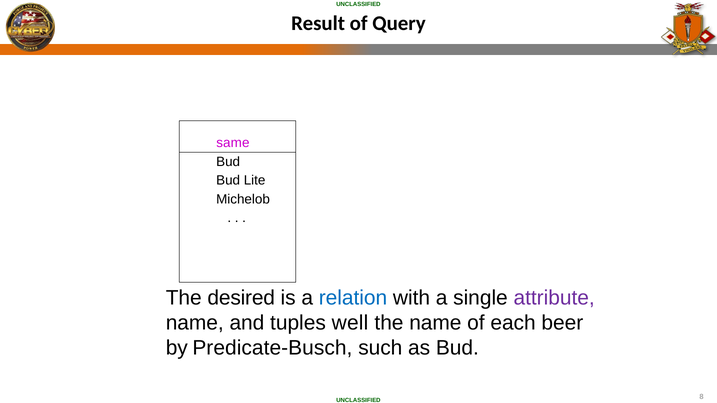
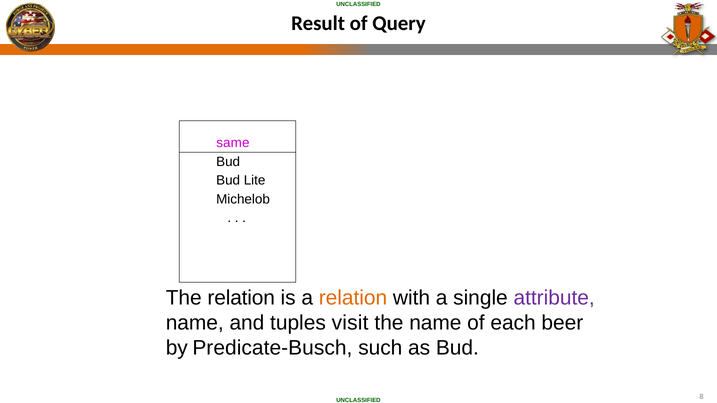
The desired: desired -> relation (241, 298)
relation colour: blue -> orange (353, 298)
well: well -> visit (350, 323)
